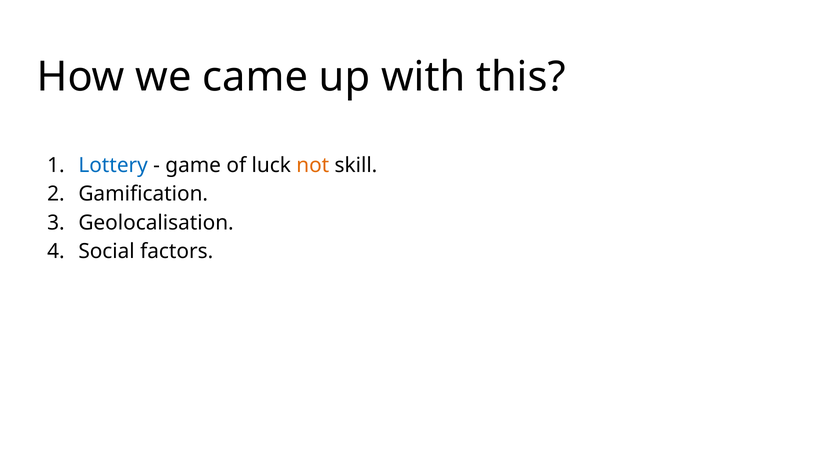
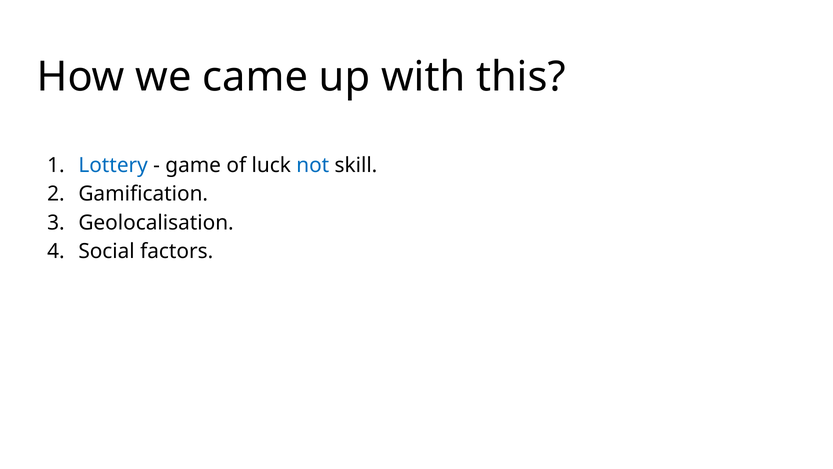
not colour: orange -> blue (313, 165)
